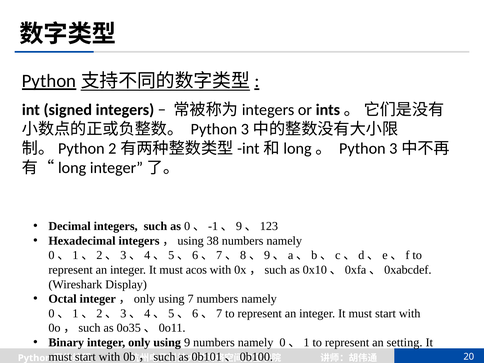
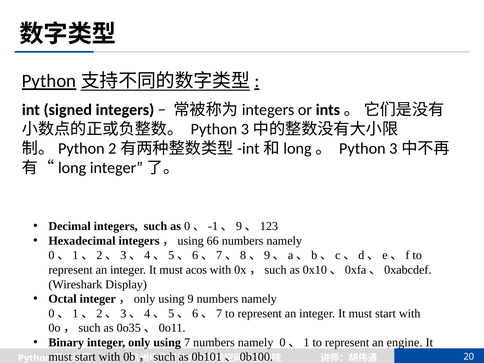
38: 38 -> 66 (213, 241)
7: 7 -> 9 (191, 299)
9: 9 -> 7 (187, 342)
setting: setting -> engine (405, 342)
